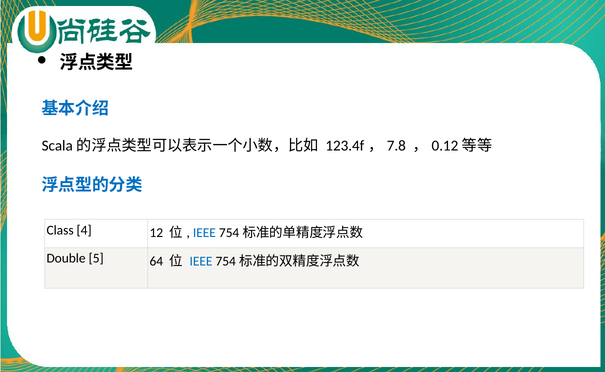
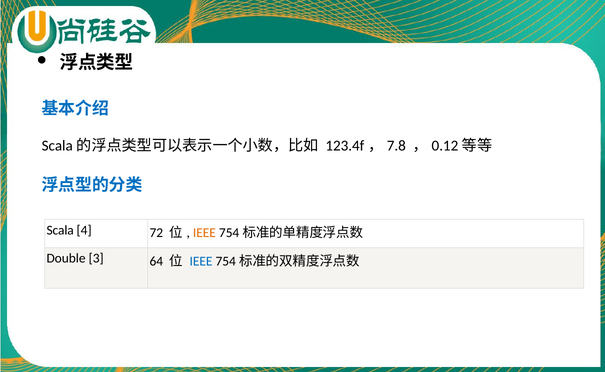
Class: Class -> Scala (60, 230)
12: 12 -> 72 (156, 233)
IEEE colour: blue -> orange (204, 233)
5: 5 -> 3 (96, 258)
